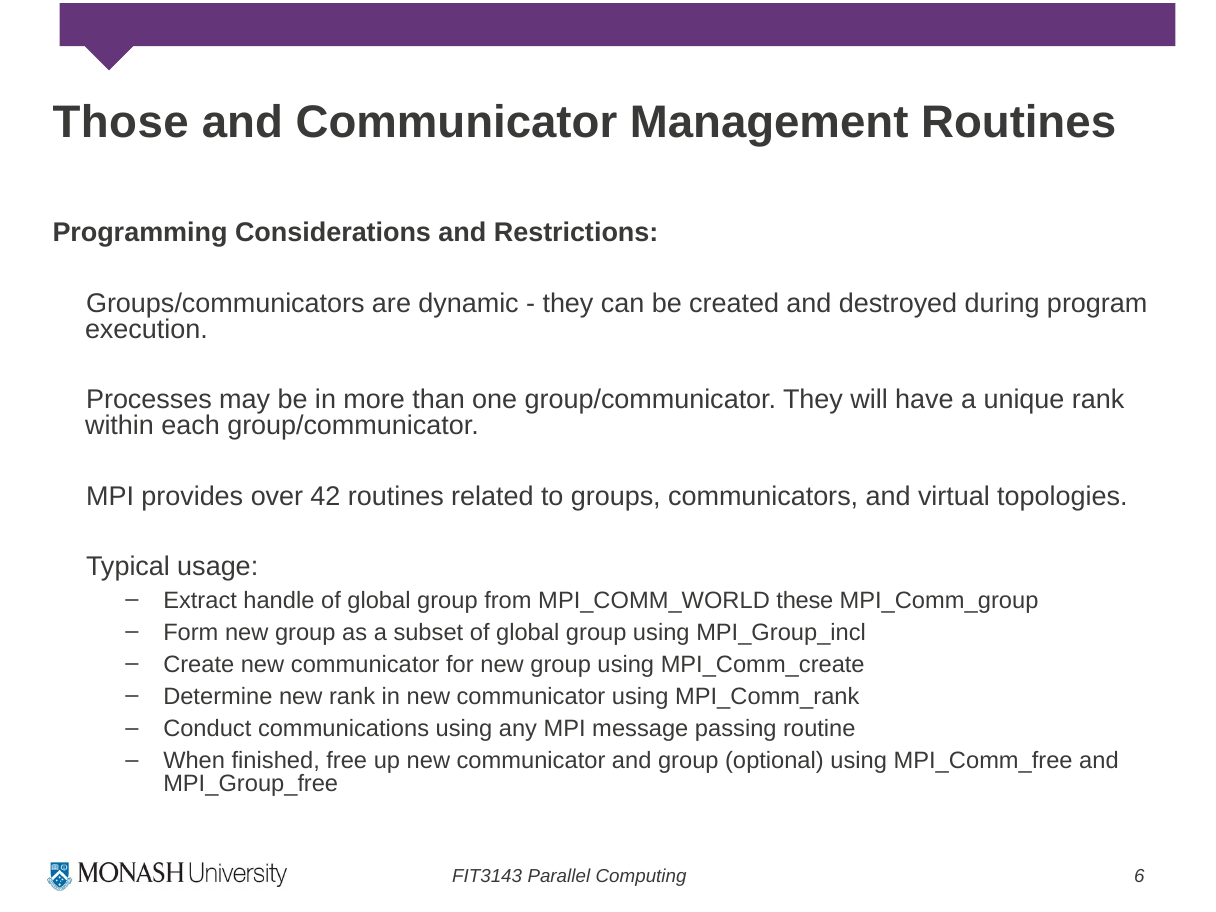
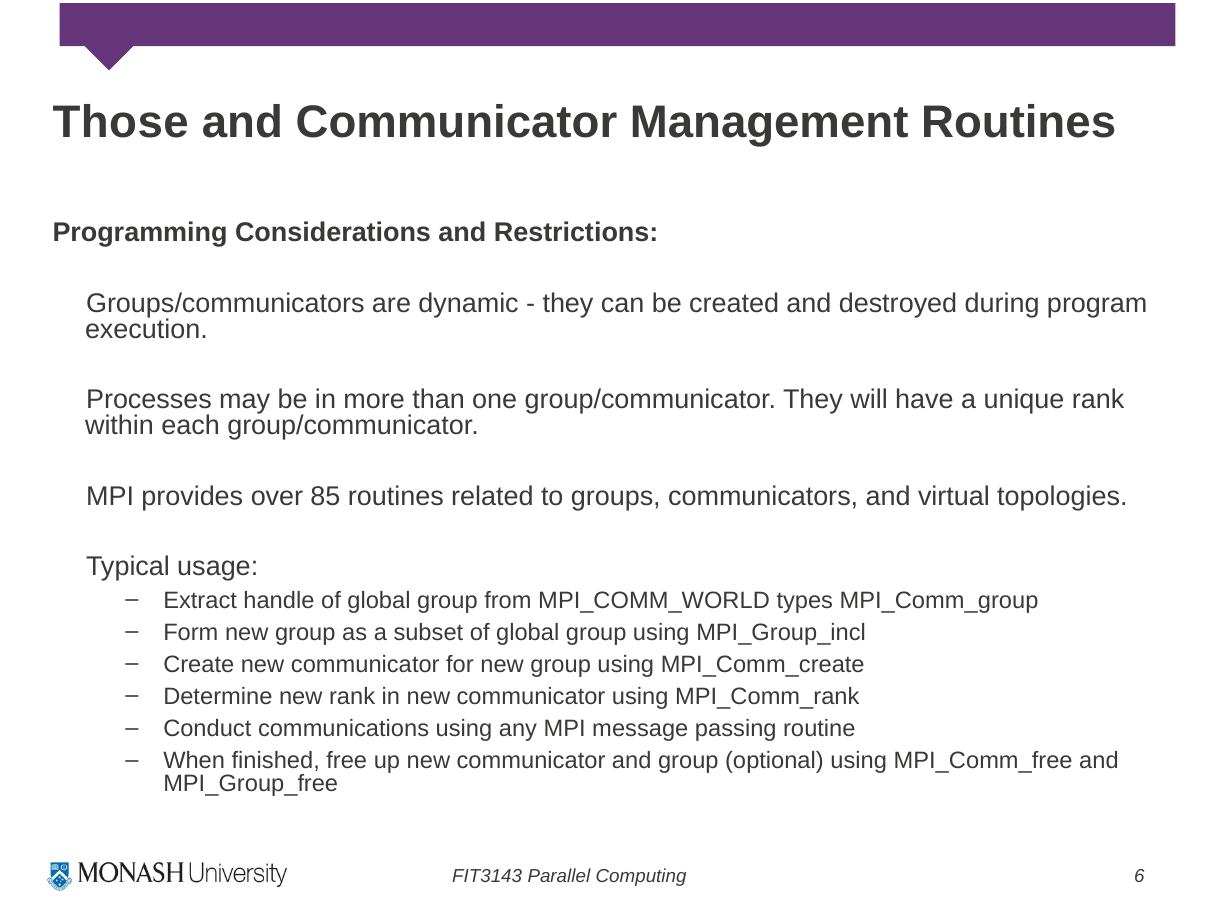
42: 42 -> 85 (325, 496)
these: these -> types (805, 600)
